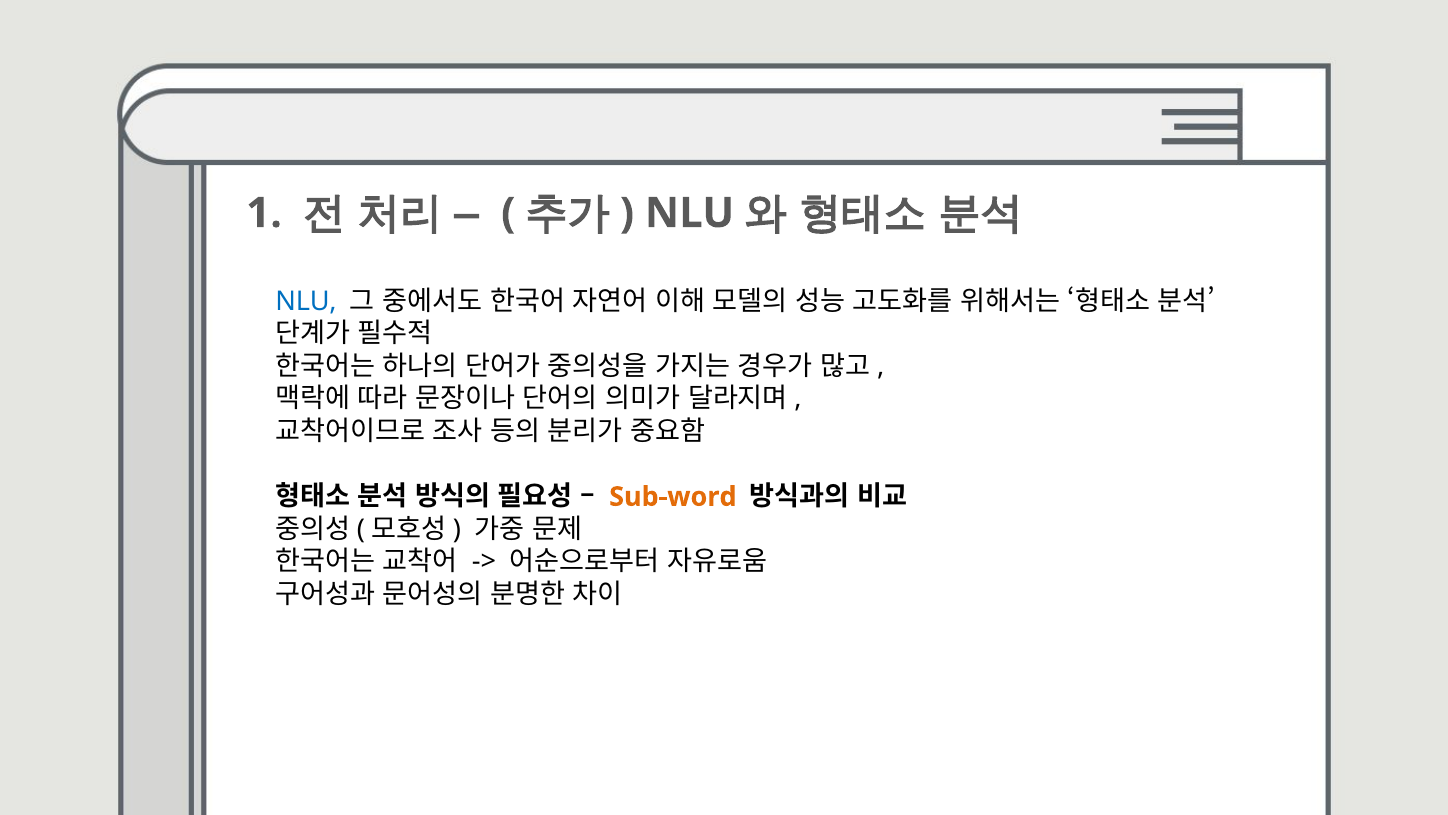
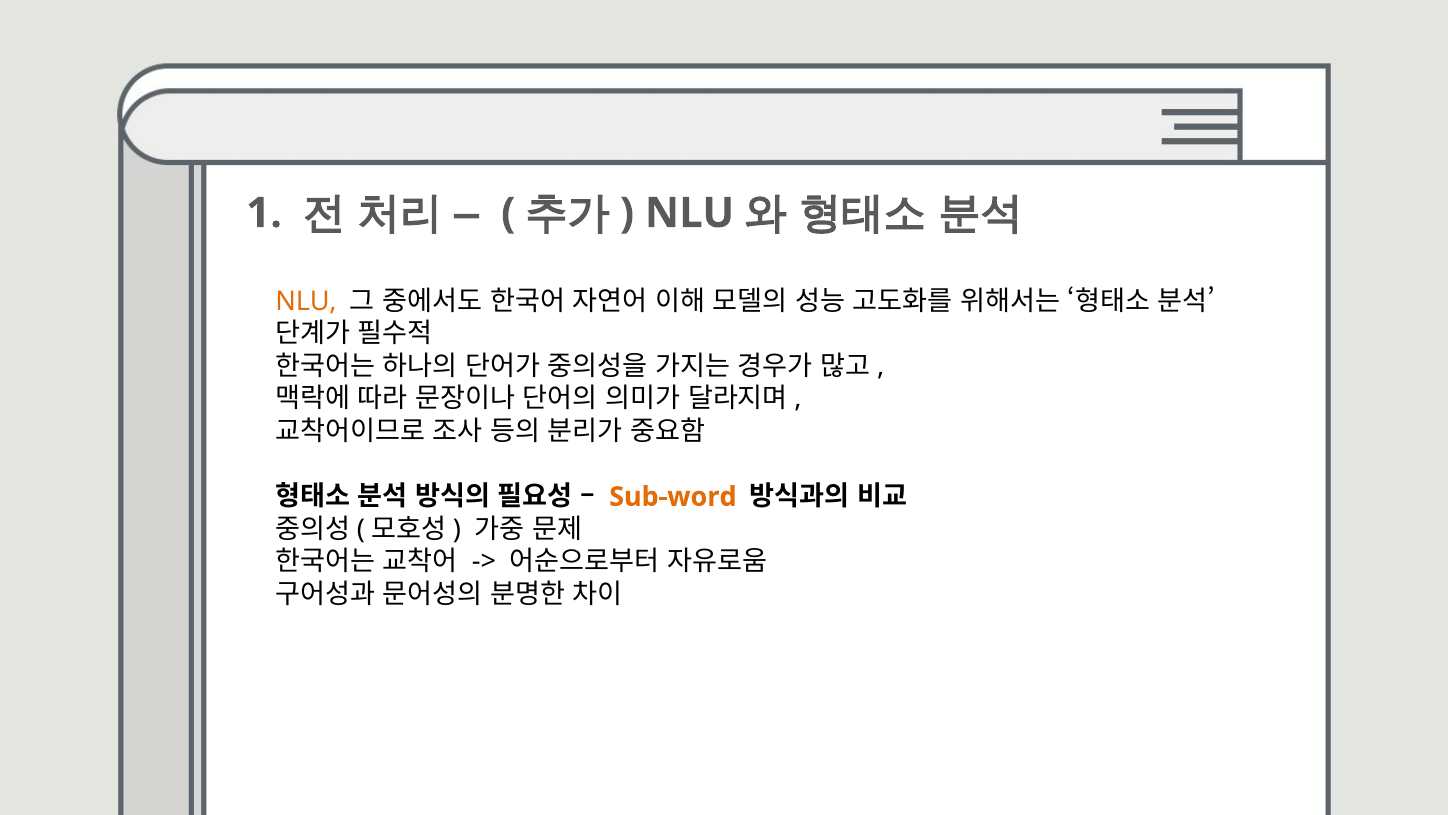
NLU colour: blue -> orange (306, 301)
